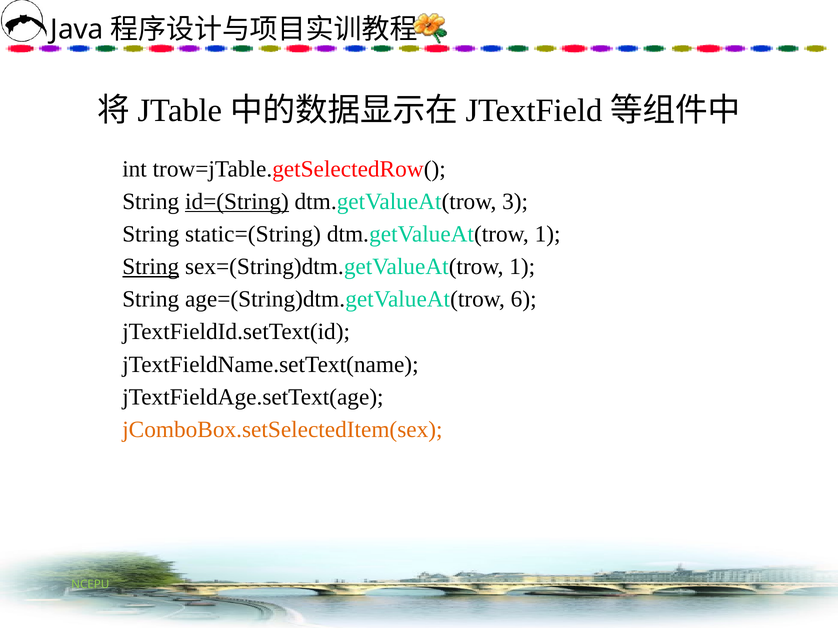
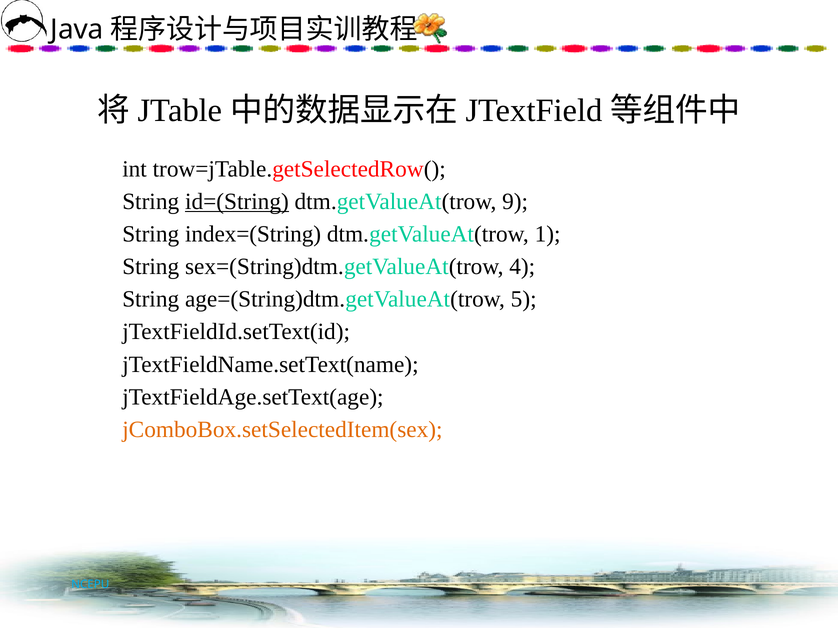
3: 3 -> 9 (515, 202)
static=(String: static=(String -> index=(String (253, 234)
String underline: present -> none (151, 267)
sex=(String)dtm.getValueAt(trow 1: 1 -> 4 (522, 267)
6: 6 -> 5 (524, 299)
NCEPU colour: light green -> light blue (90, 585)
